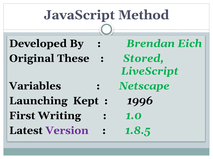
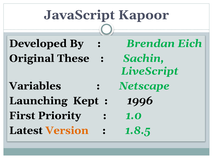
Method: Method -> Kapoor (144, 15)
Stored: Stored -> Sachin (144, 59)
Writing: Writing -> Priority (60, 116)
Version colour: purple -> orange (67, 131)
